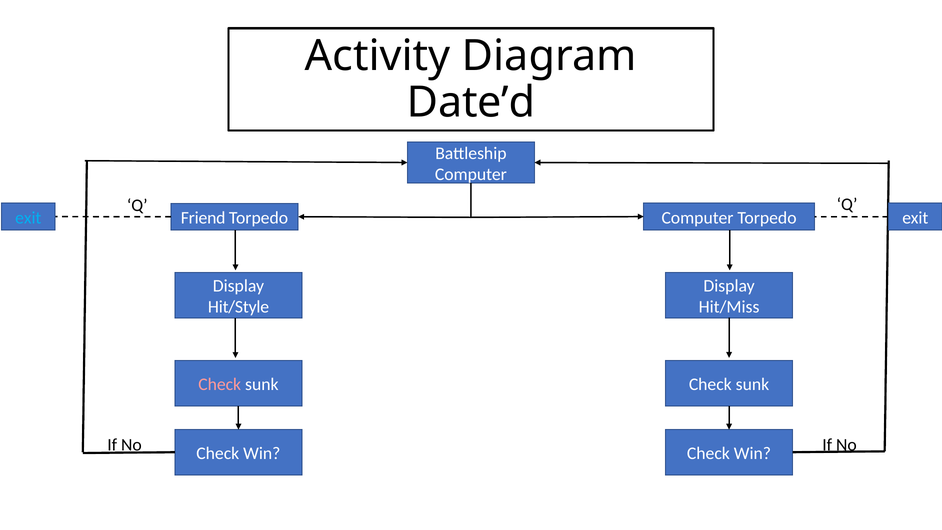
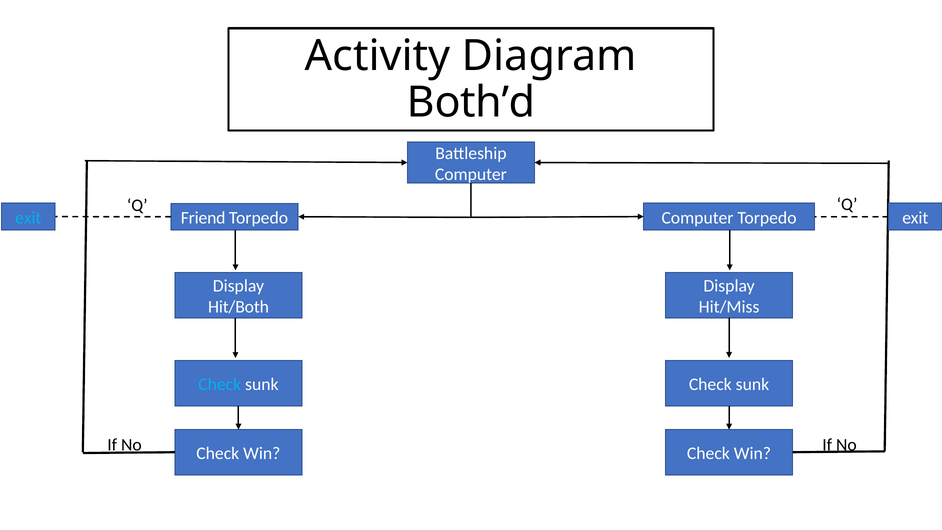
Date’d: Date’d -> Both’d (471, 102)
Hit/Style: Hit/Style -> Hit/Both (239, 307)
Check colour: pink -> light blue (220, 384)
